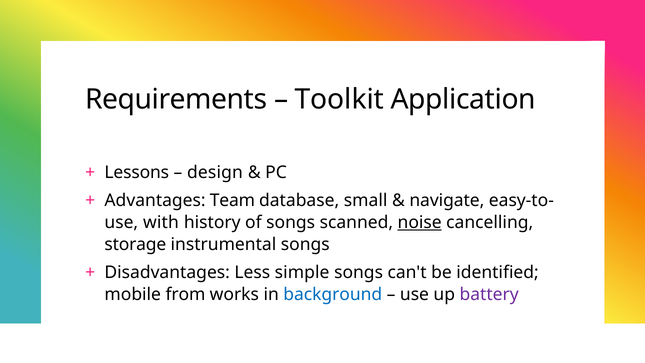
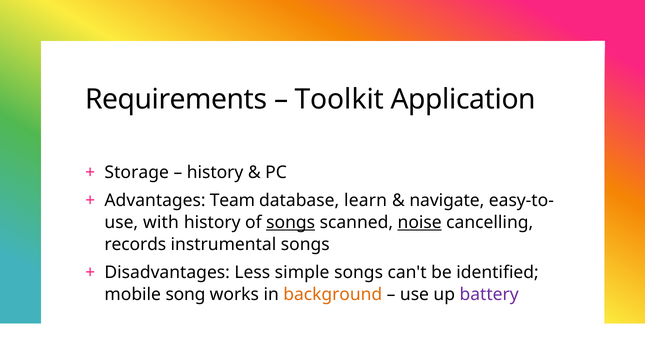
Lessons: Lessons -> Storage (137, 172)
design: design -> history (215, 172)
small: small -> learn (366, 200)
songs underline: none -> present (291, 222)
storage: storage -> records (135, 244)
from: from -> song (185, 294)
background colour: blue -> orange (333, 294)
